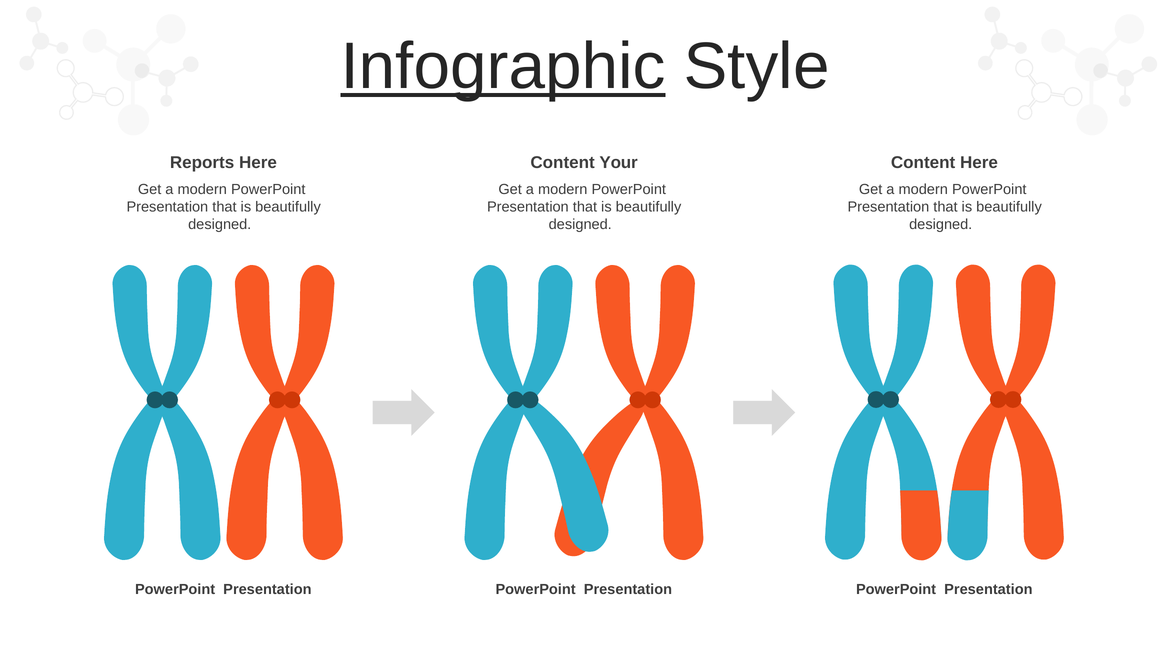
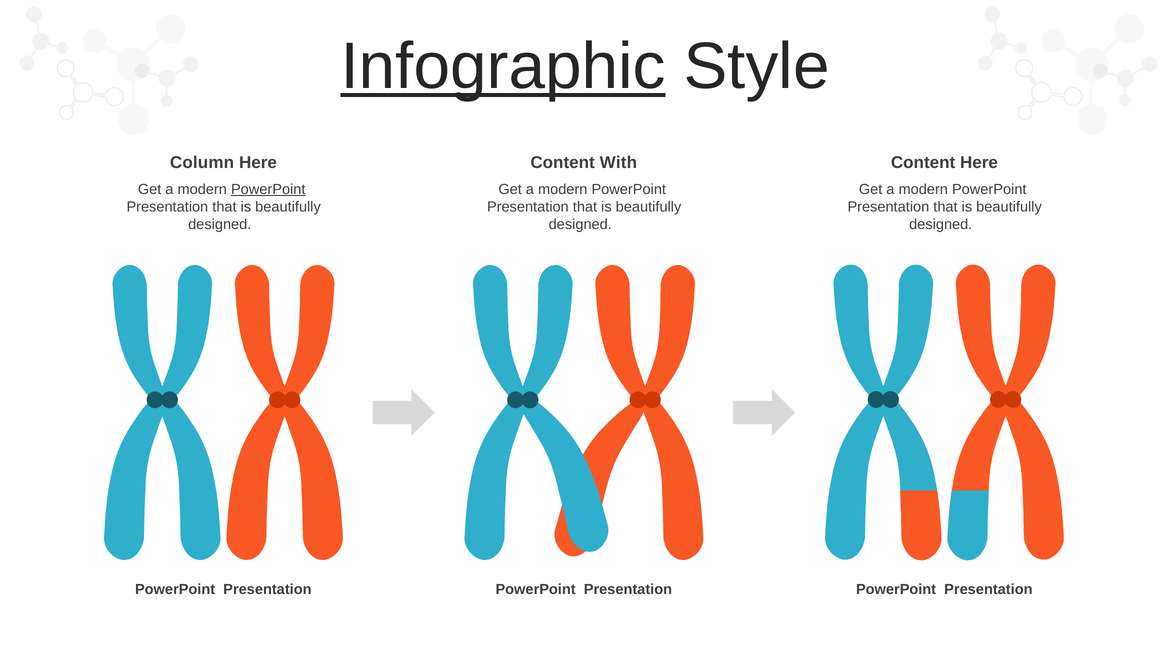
Reports: Reports -> Column (202, 163)
Your: Your -> With (618, 163)
PowerPoint underline: none -> present (268, 189)
